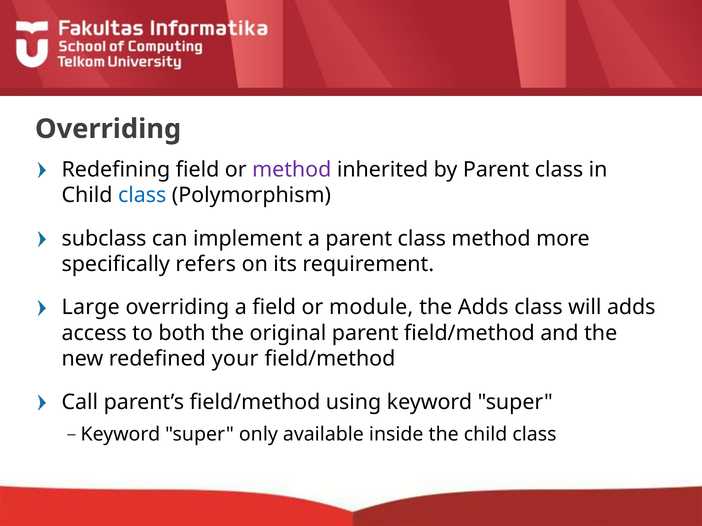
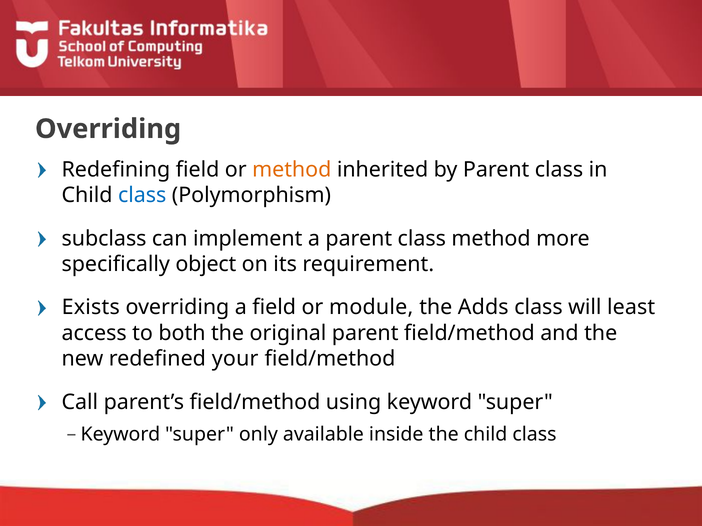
method colour: purple -> orange (292, 170)
refers: refers -> object (206, 264)
Large: Large -> Exists (91, 308)
will adds: adds -> least (631, 308)
